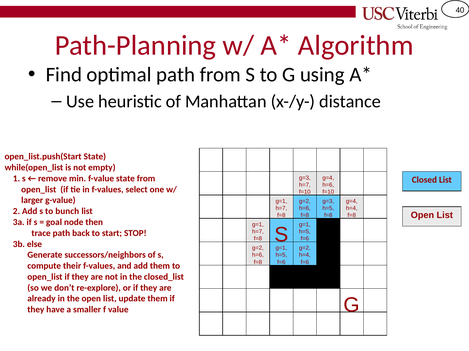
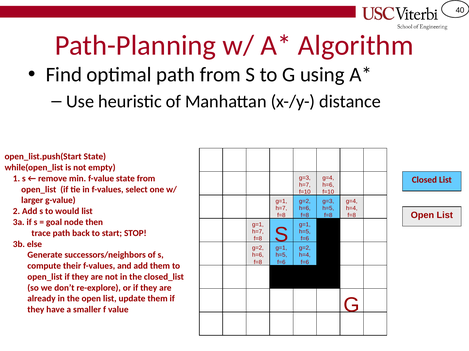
bunch: bunch -> would (67, 212)
